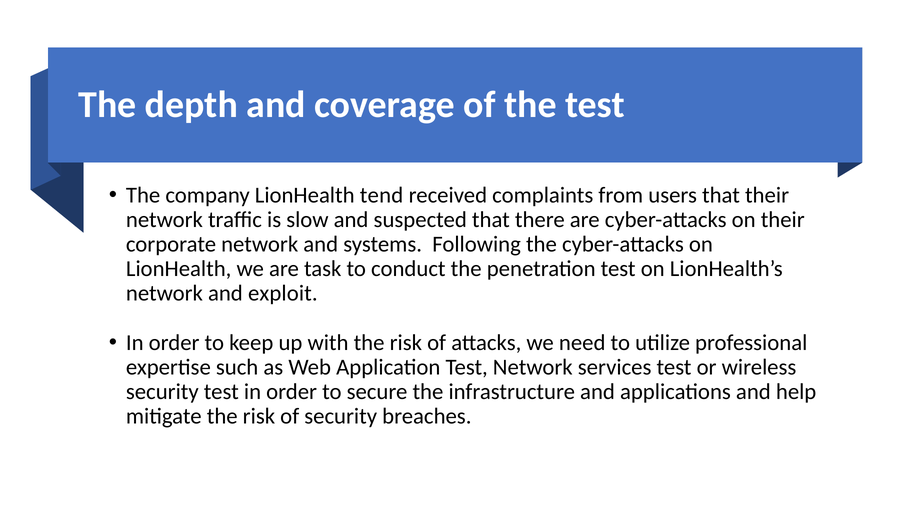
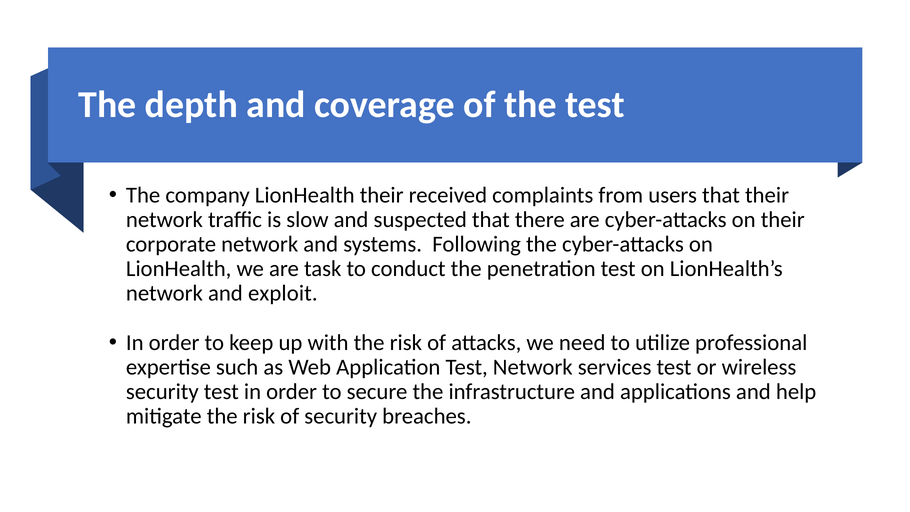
LionHealth tend: tend -> their (382, 195)
